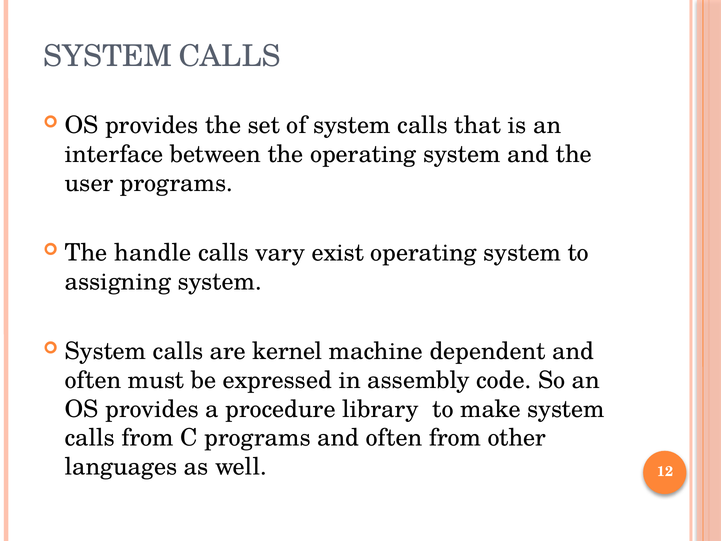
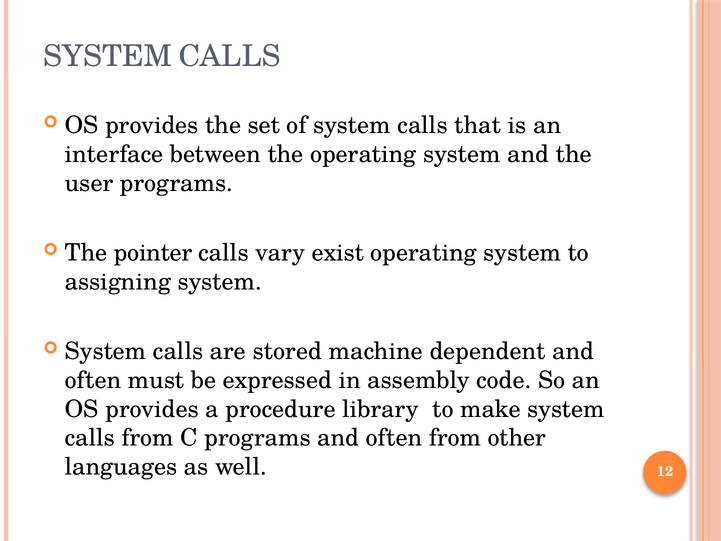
handle: handle -> pointer (153, 253)
kernel: kernel -> stored (287, 351)
